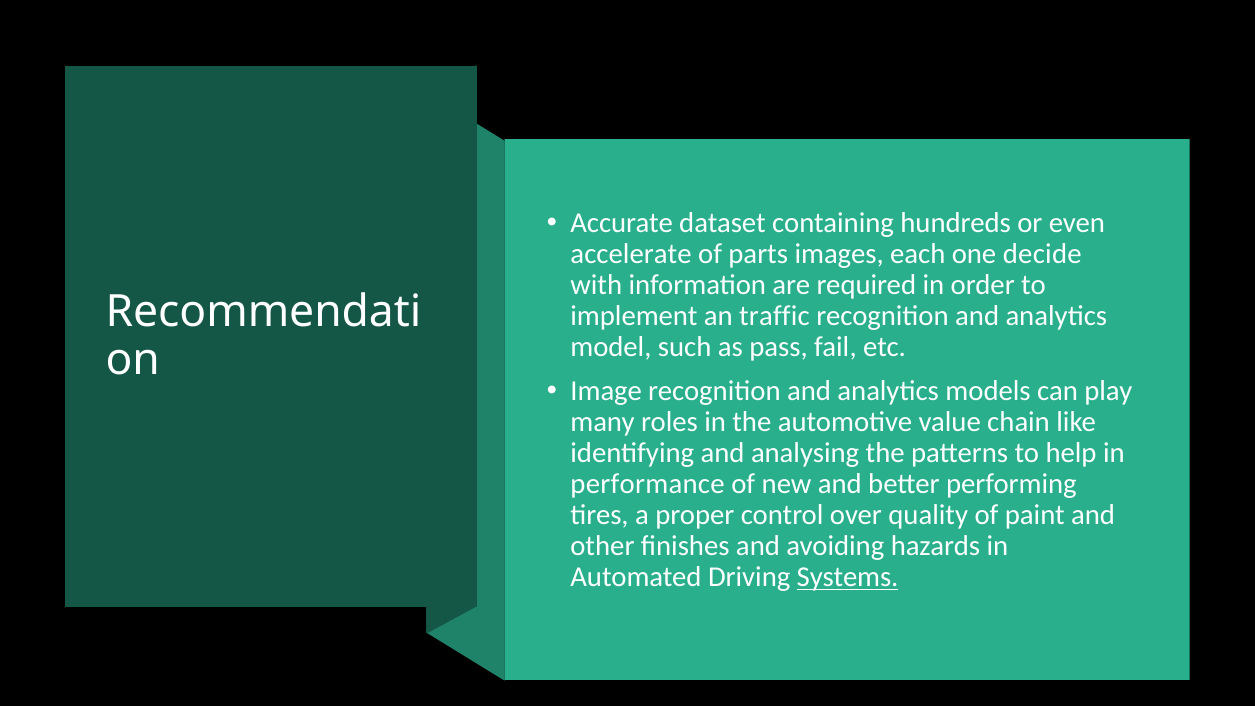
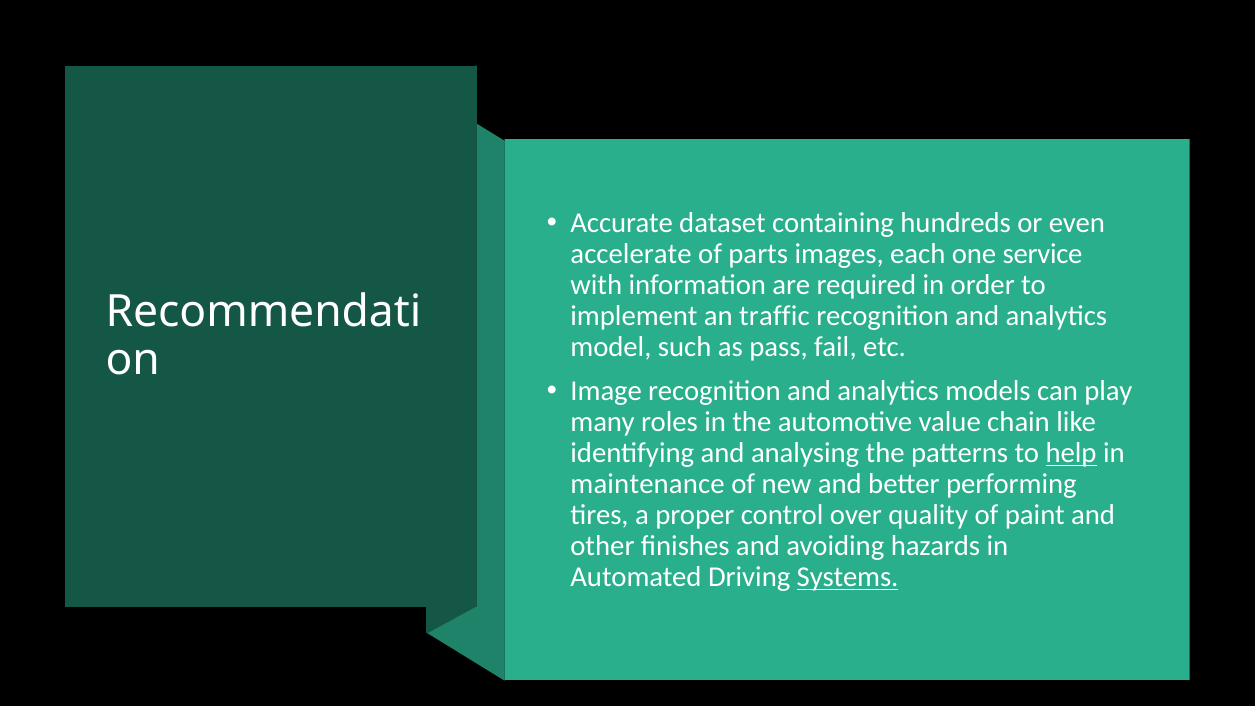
decide: decide -> service (1043, 254)
help underline: none -> present (1071, 453)
performance: performance -> maintenance (648, 484)
